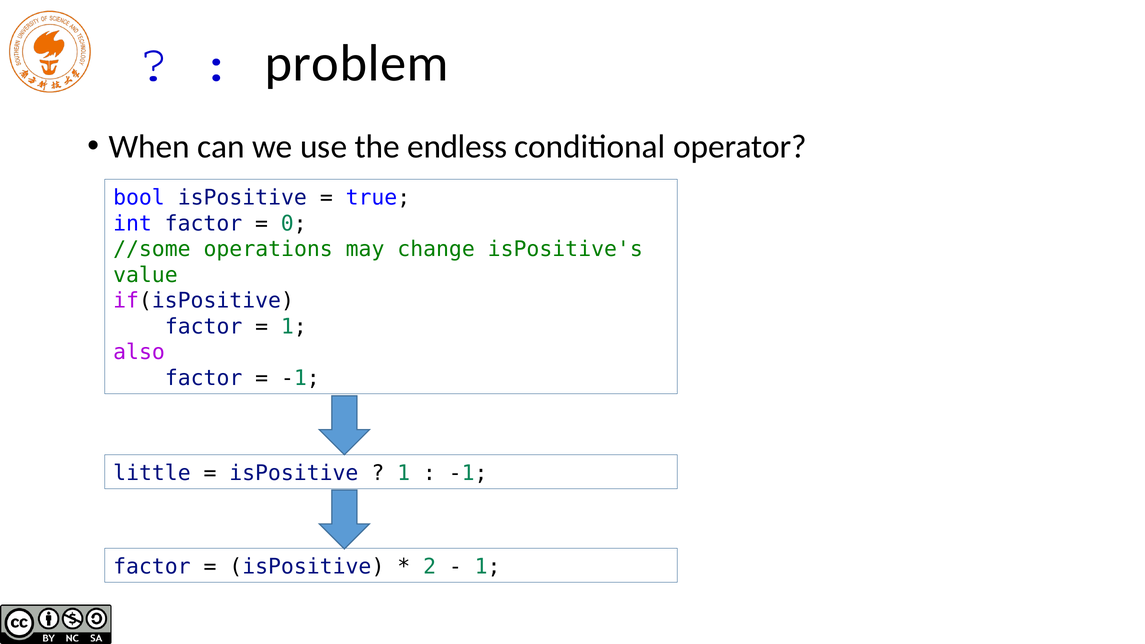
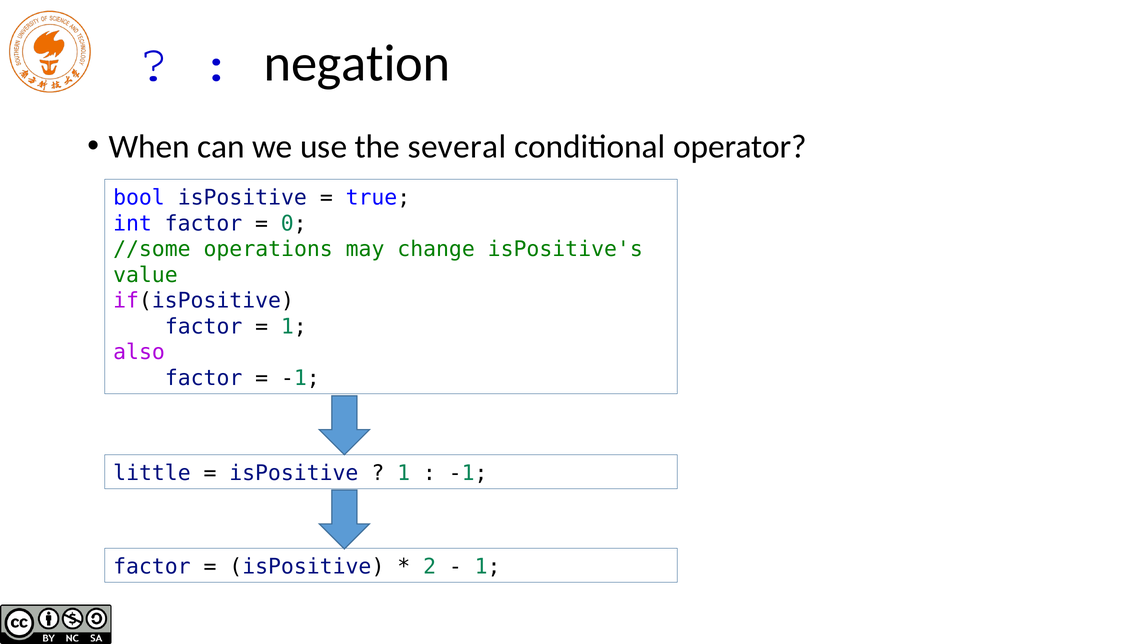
problem: problem -> negation (357, 64)
endless: endless -> several (457, 147)
